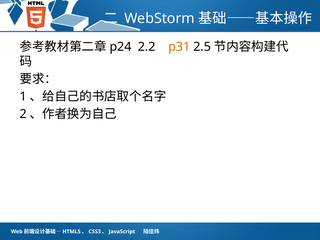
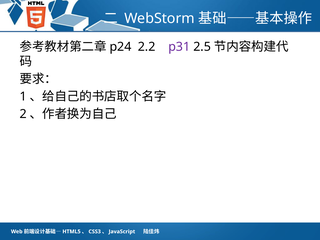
p31 colour: orange -> purple (179, 47)
